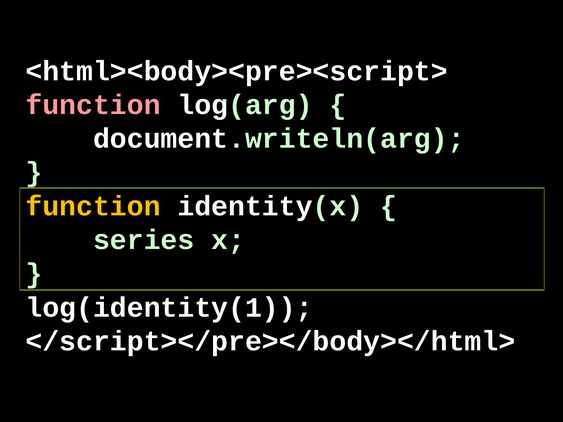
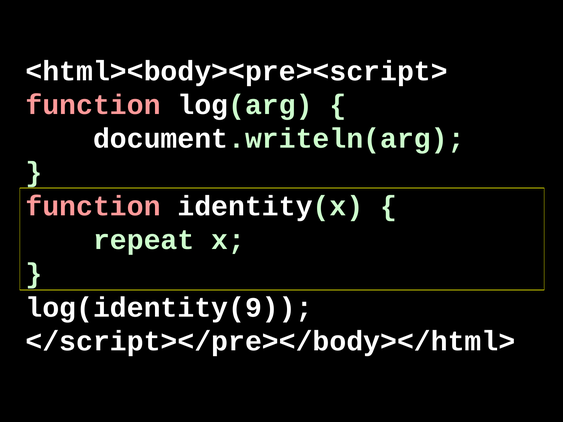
function colour: yellow -> pink (93, 206)
series: series -> repeat (144, 240)
log(identity(1: log(identity(1 -> log(identity(9 (169, 308)
